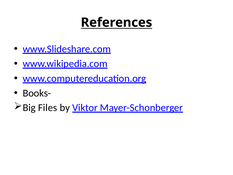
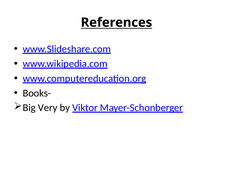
Files: Files -> Very (48, 108)
